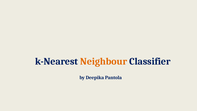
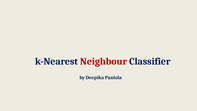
Neighbour colour: orange -> red (104, 61)
